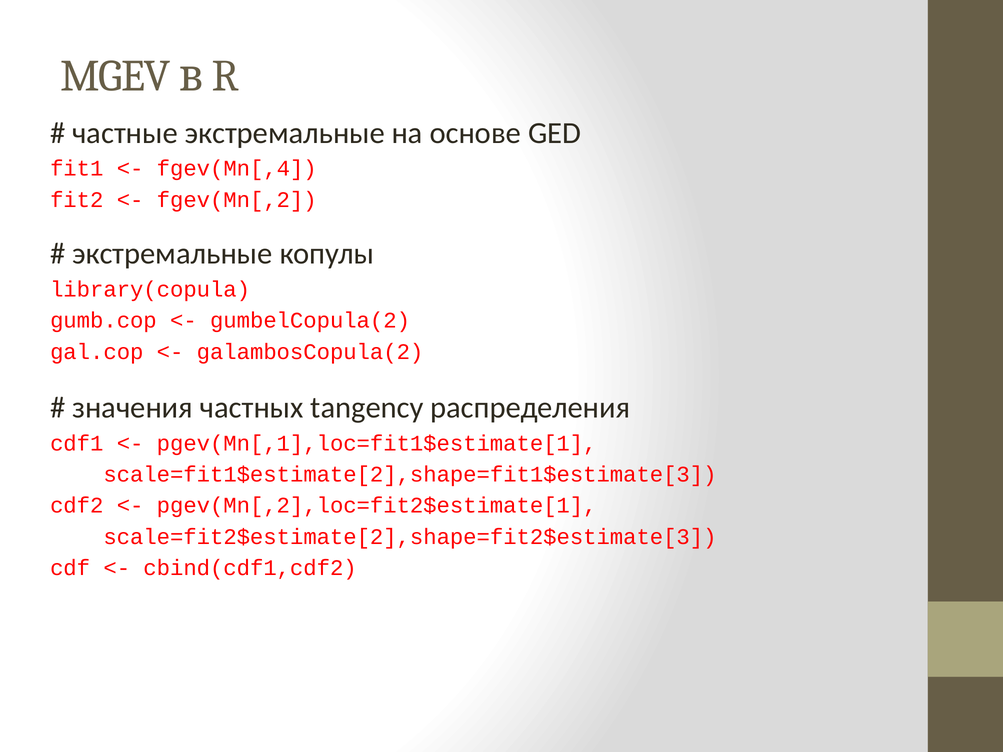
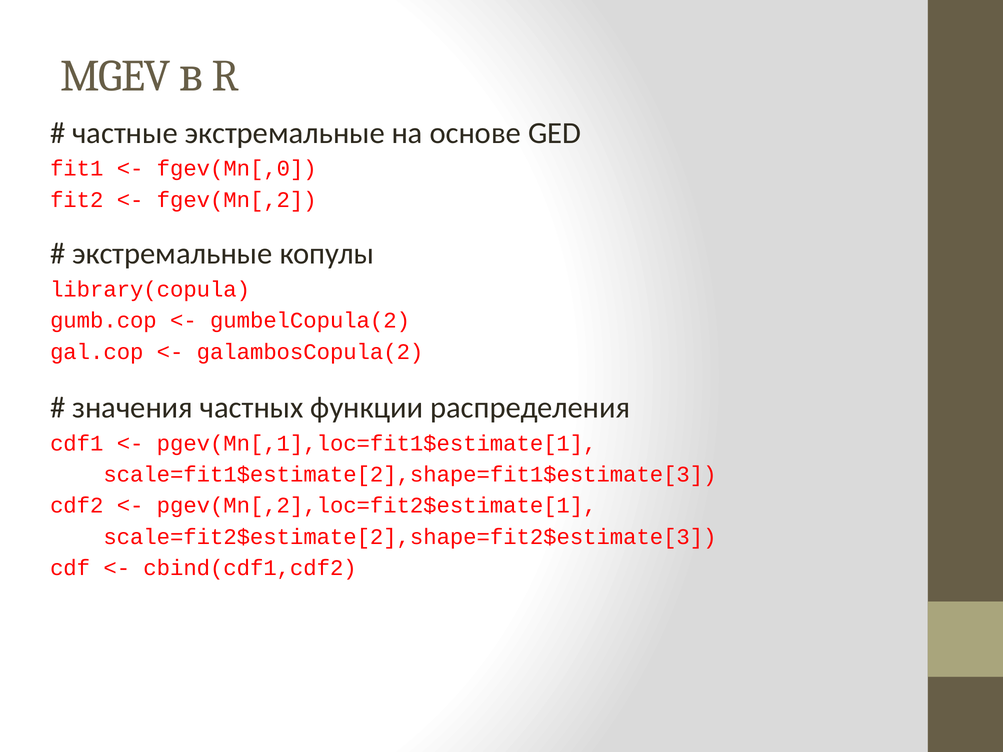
fgev(Mn[,4: fgev(Mn[,4 -> fgev(Mn[,0 (237, 169)
tangency: tangency -> функции (367, 408)
